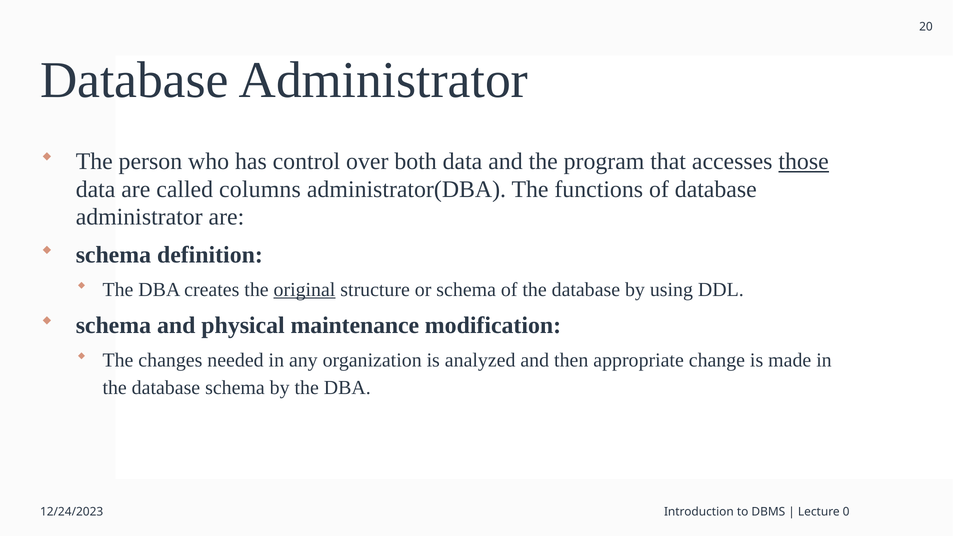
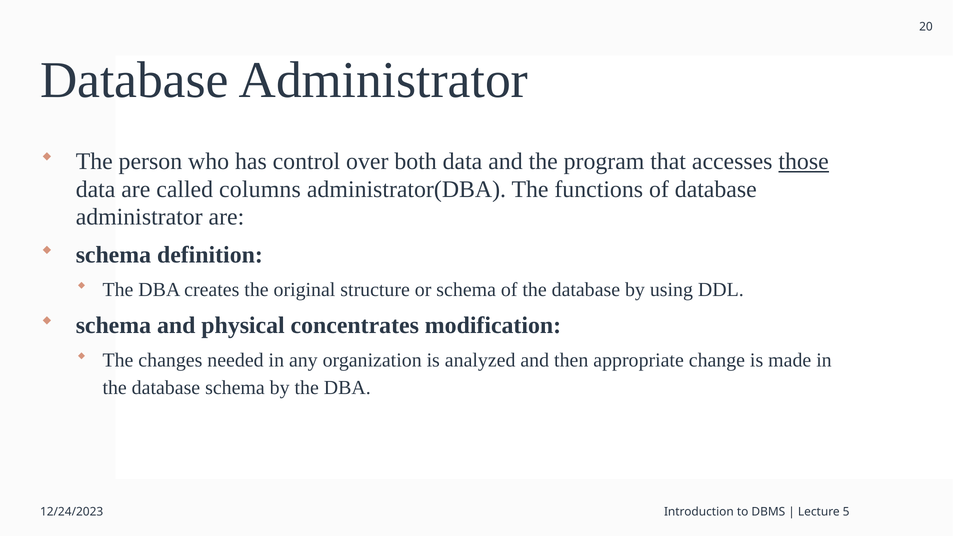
original underline: present -> none (304, 290)
maintenance: maintenance -> concentrates (355, 325)
0: 0 -> 5 (846, 512)
